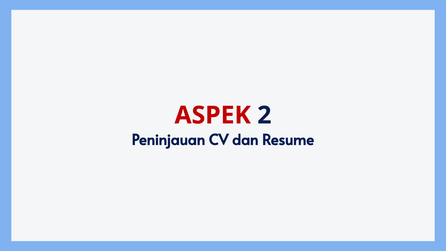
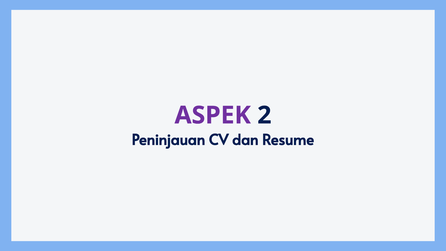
ASPEK colour: red -> purple (213, 115)
